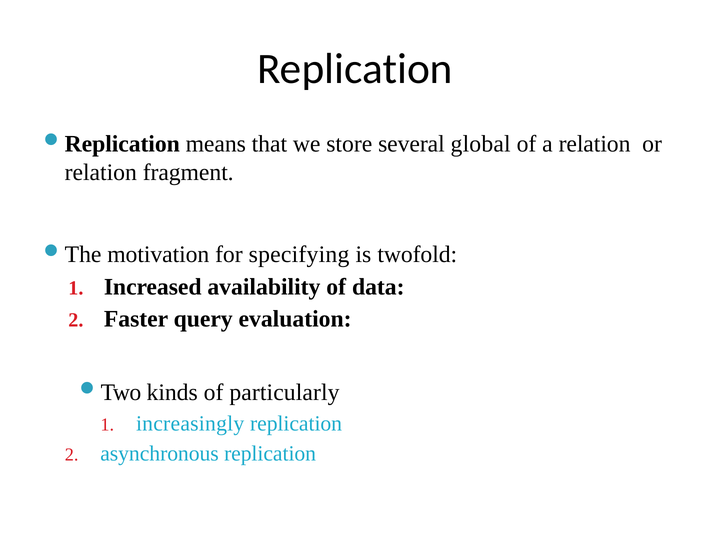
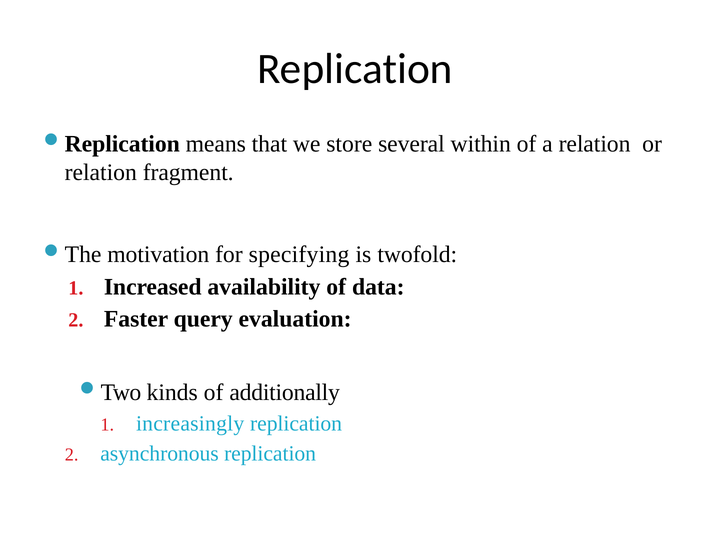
global: global -> within (481, 144)
particularly: particularly -> additionally (285, 392)
